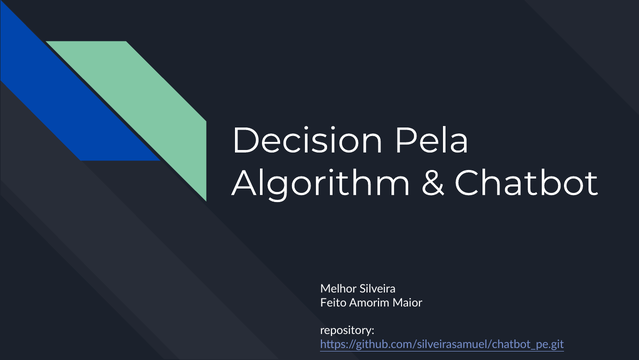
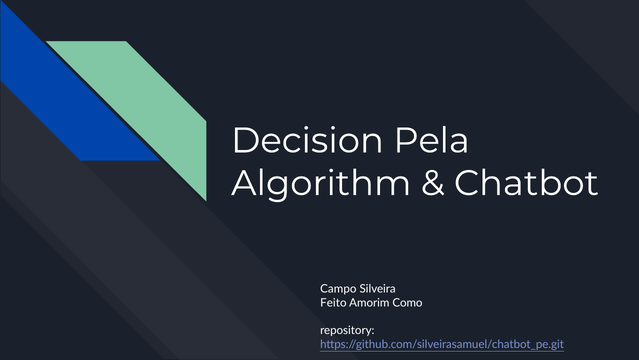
Melhor: Melhor -> Campo (338, 288)
Maior: Maior -> Como (407, 302)
